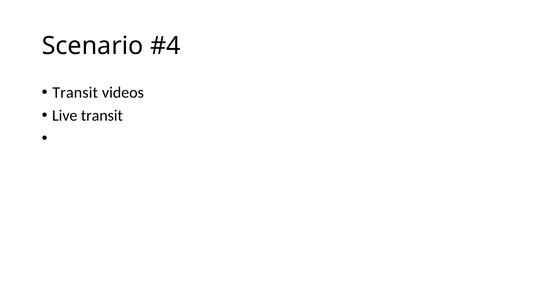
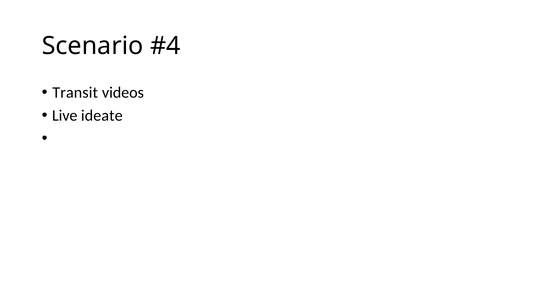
Live transit: transit -> ideate (102, 116)
